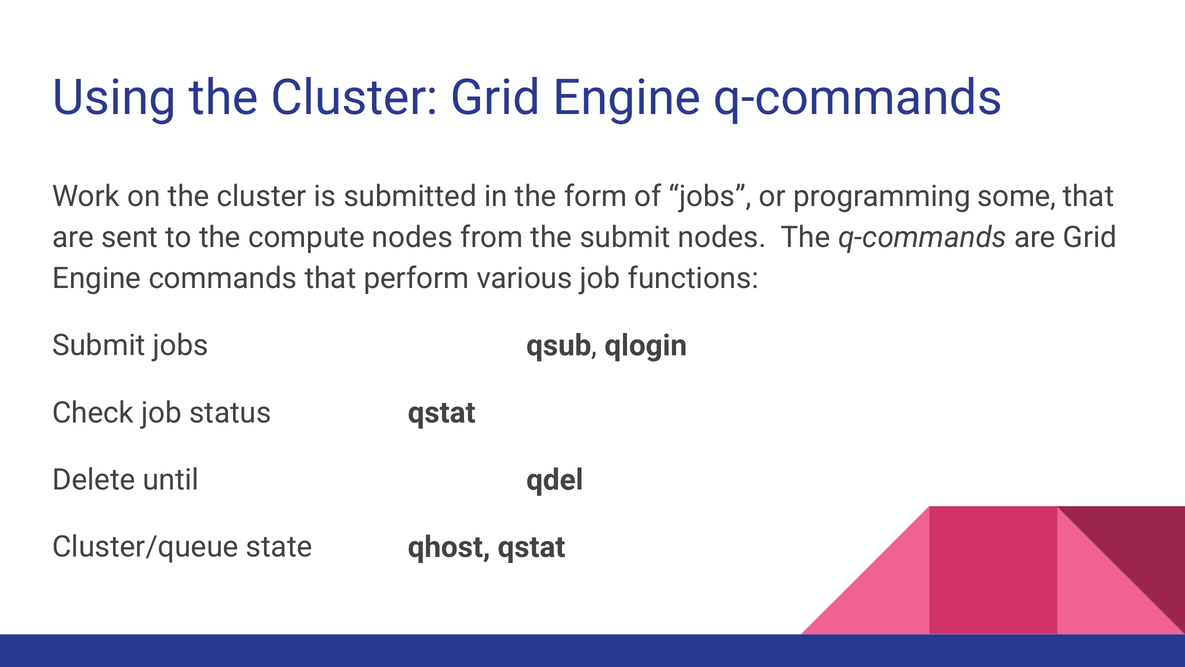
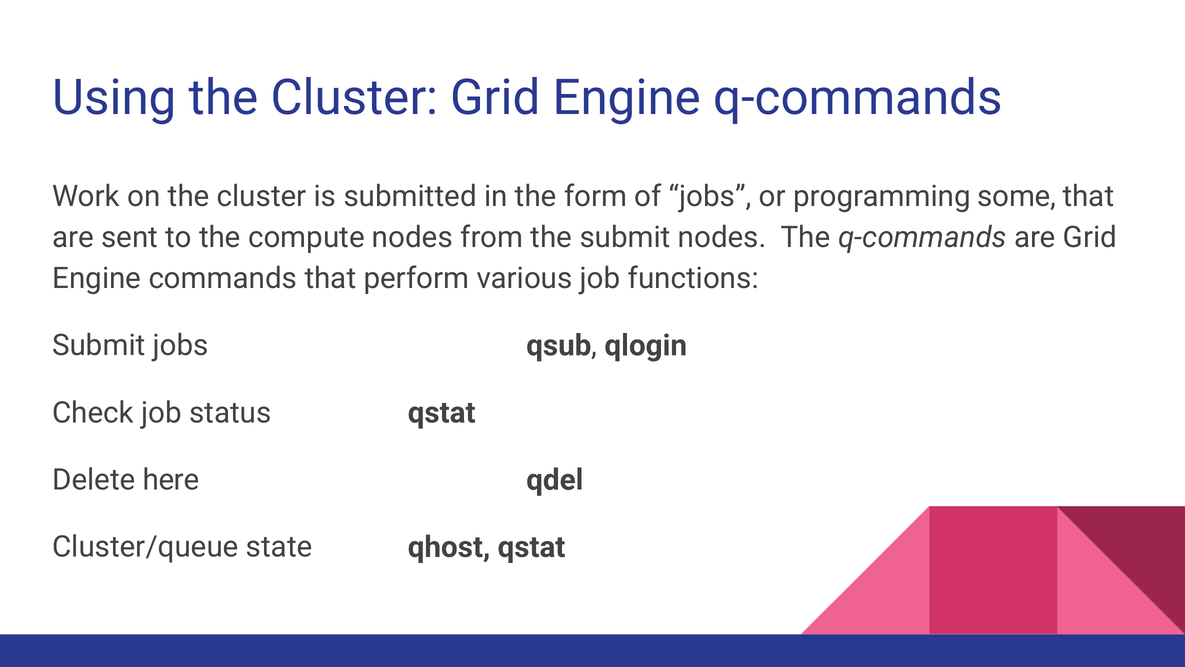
until: until -> here (171, 480)
